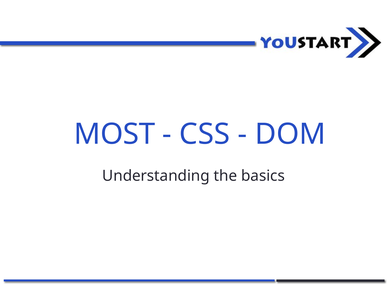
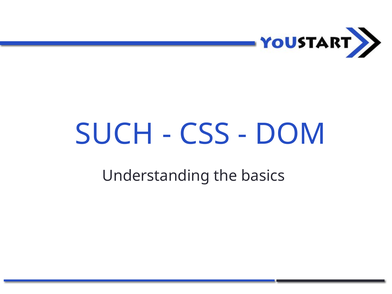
MOST: MOST -> SUCH (114, 134)
